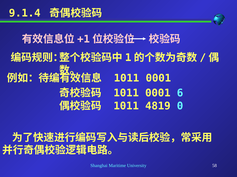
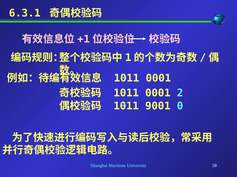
9.1.4: 9.1.4 -> 6.3.1 (25, 13)
6: 6 -> 2 (180, 93)
4819: 4819 -> 9001 (158, 106)
